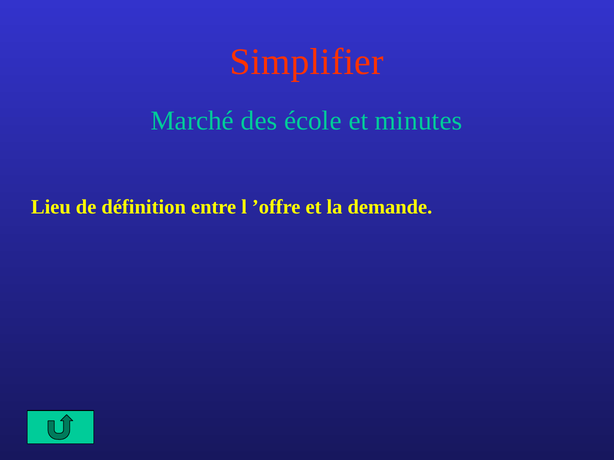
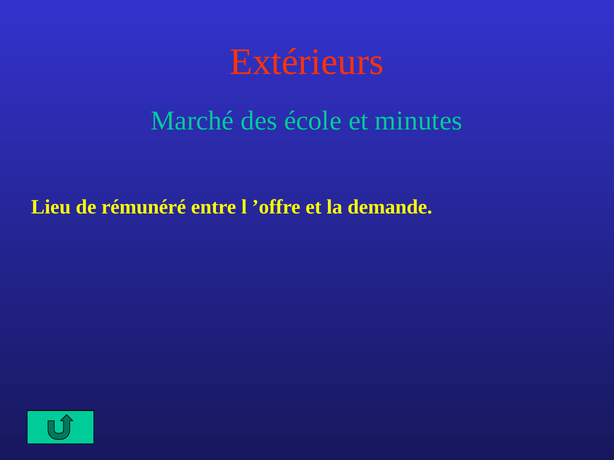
Simplifier: Simplifier -> Extérieurs (307, 62)
définition: définition -> rémunéré (144, 207)
